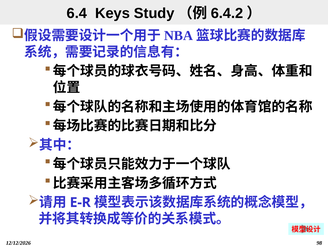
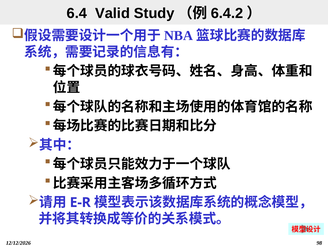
Keys: Keys -> Valid (113, 13)
